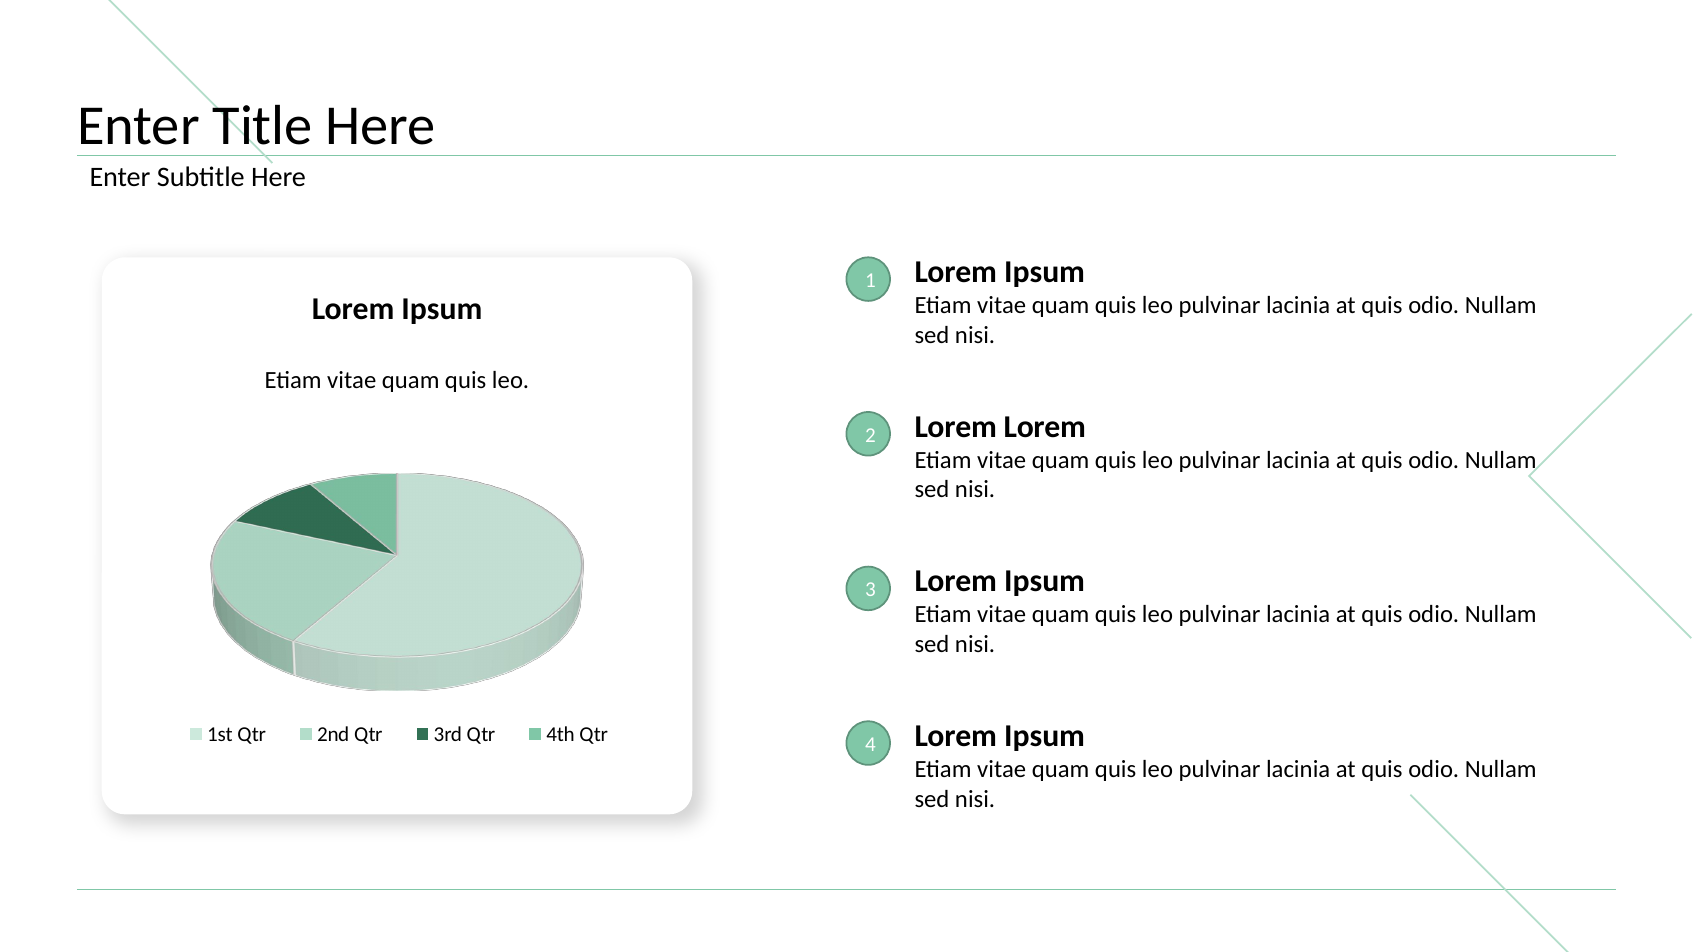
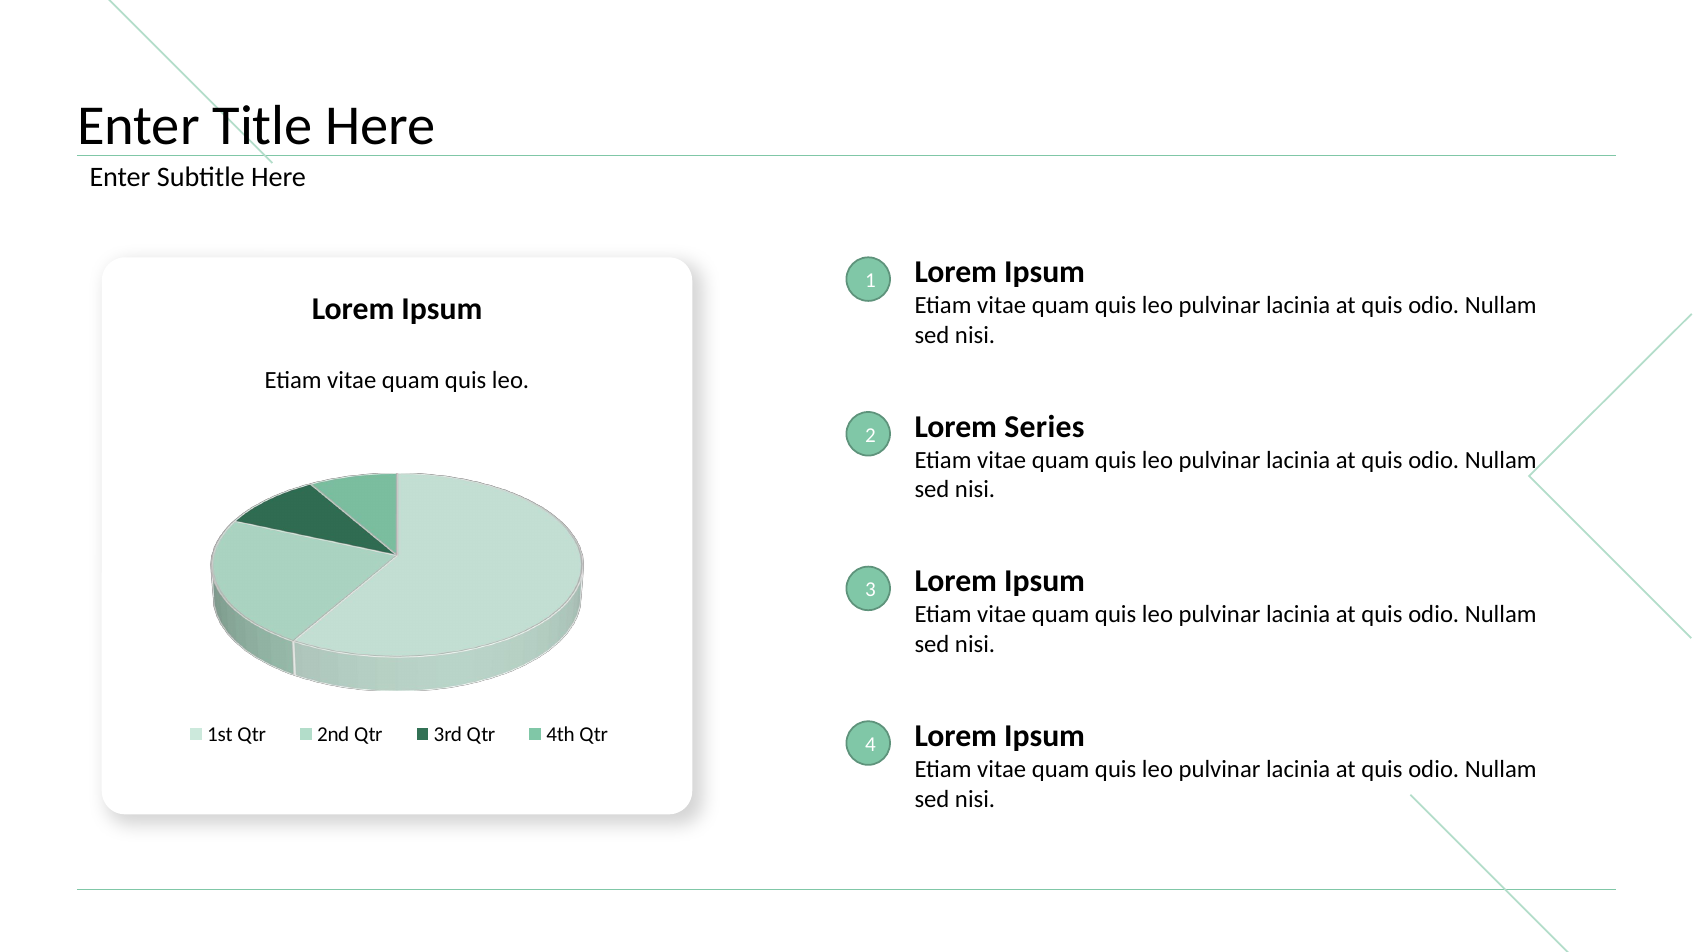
Lorem Lorem: Lorem -> Series (1044, 427)
